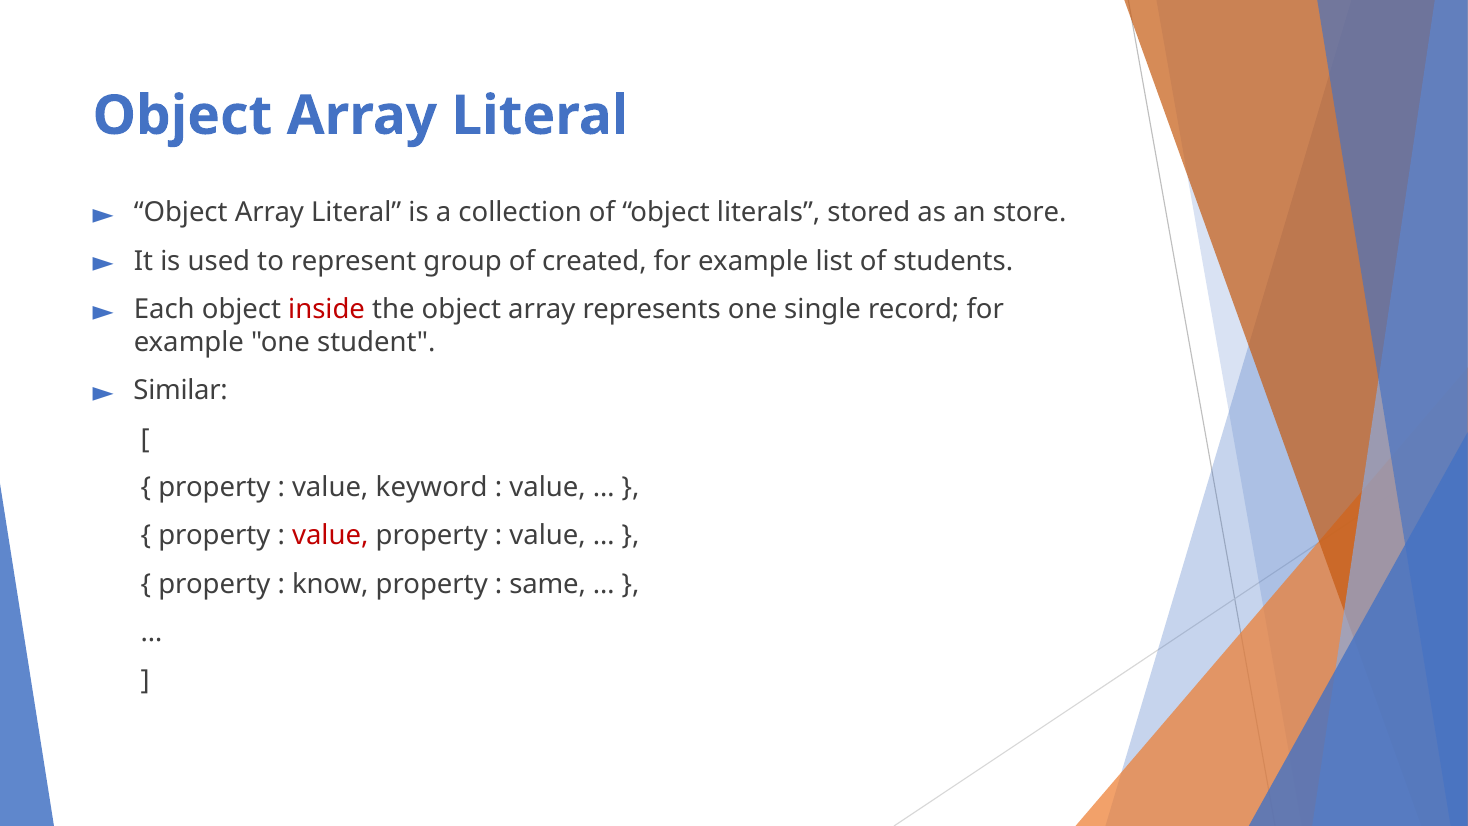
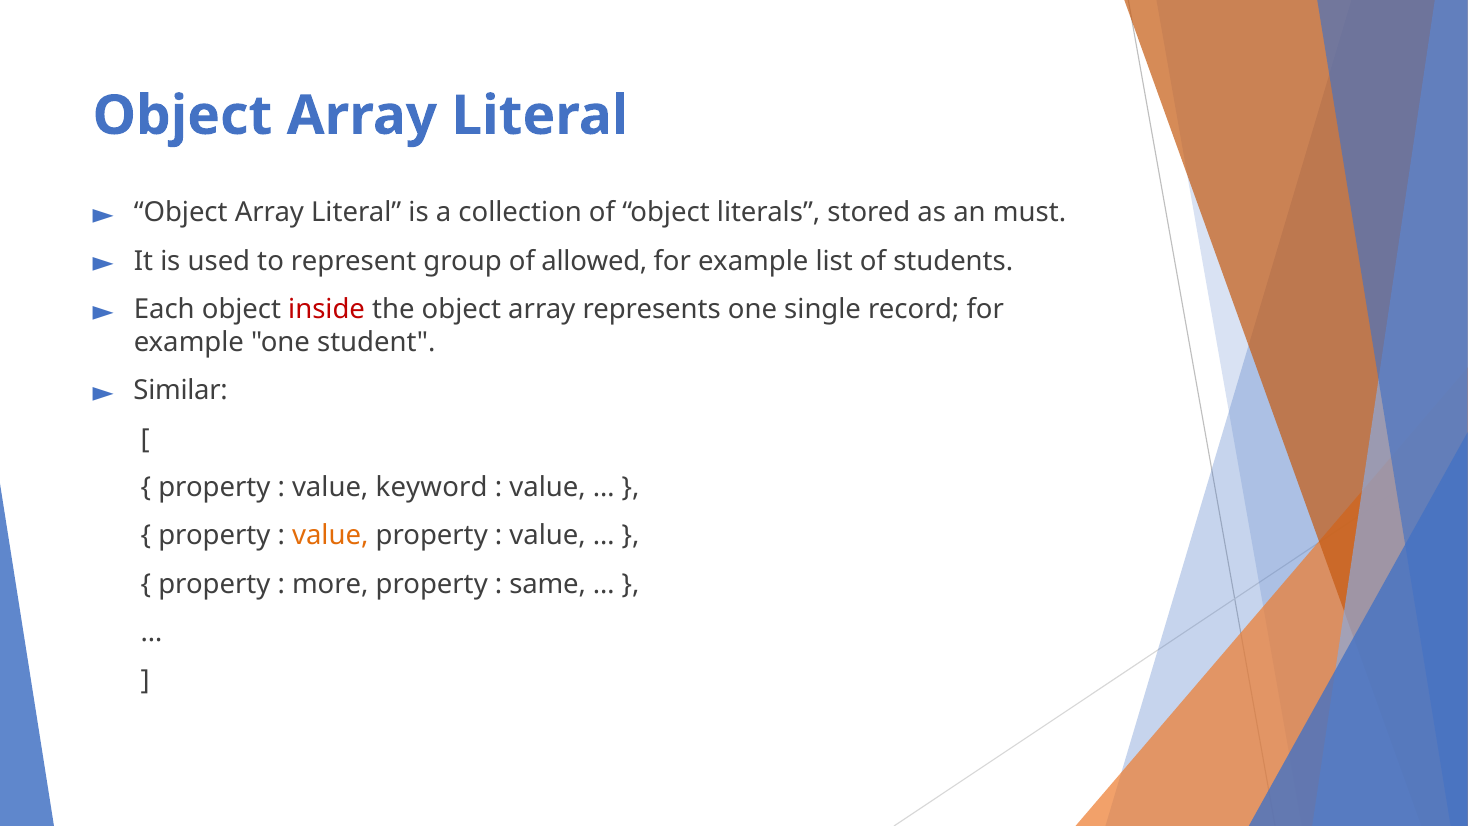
store: store -> must (1030, 213)
created: created -> allowed (594, 261)
value colour: red -> orange (330, 536)
know: know -> more (330, 584)
